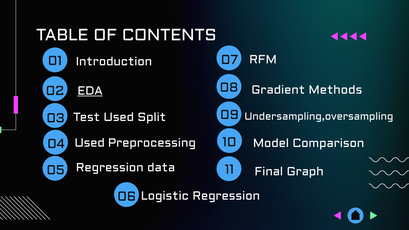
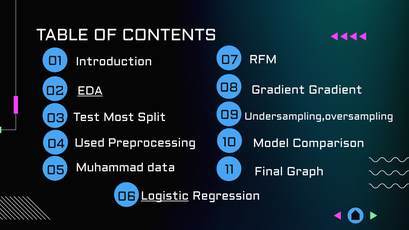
Gradient Methods: Methods -> Gradient (335, 90)
Test Used: Used -> Most (119, 117)
Regression: Regression -> Muhammad (110, 168)
Logistic underline: none -> present (165, 196)
